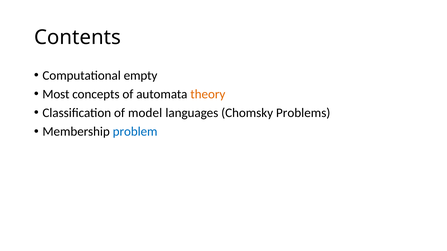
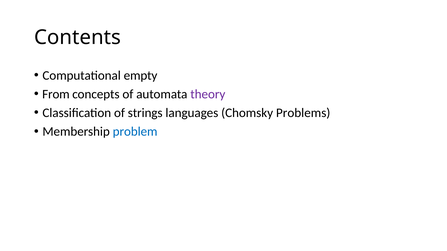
Most: Most -> From (56, 94)
theory colour: orange -> purple (208, 94)
model: model -> strings (145, 113)
